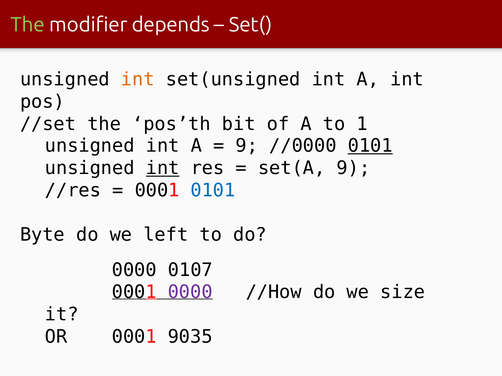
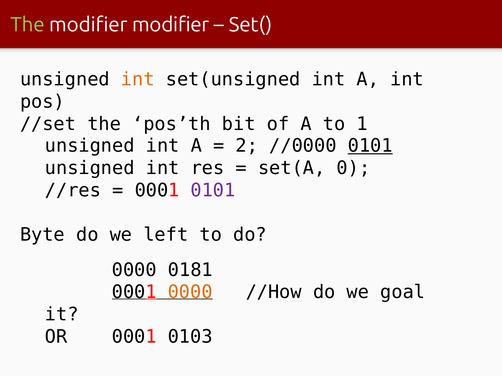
modifier depends: depends -> modifier (171, 25)
9: 9 -> 2 (247, 146)
int underline: present -> none (163, 168)
set(A 9: 9 -> 0 (353, 168)
0101 colour: blue -> purple (213, 191)
0107: 0107 -> 0181 (190, 270)
0000 colour: purple -> orange (190, 293)
size: size -> goal (403, 293)
9035: 9035 -> 0103 (190, 337)
